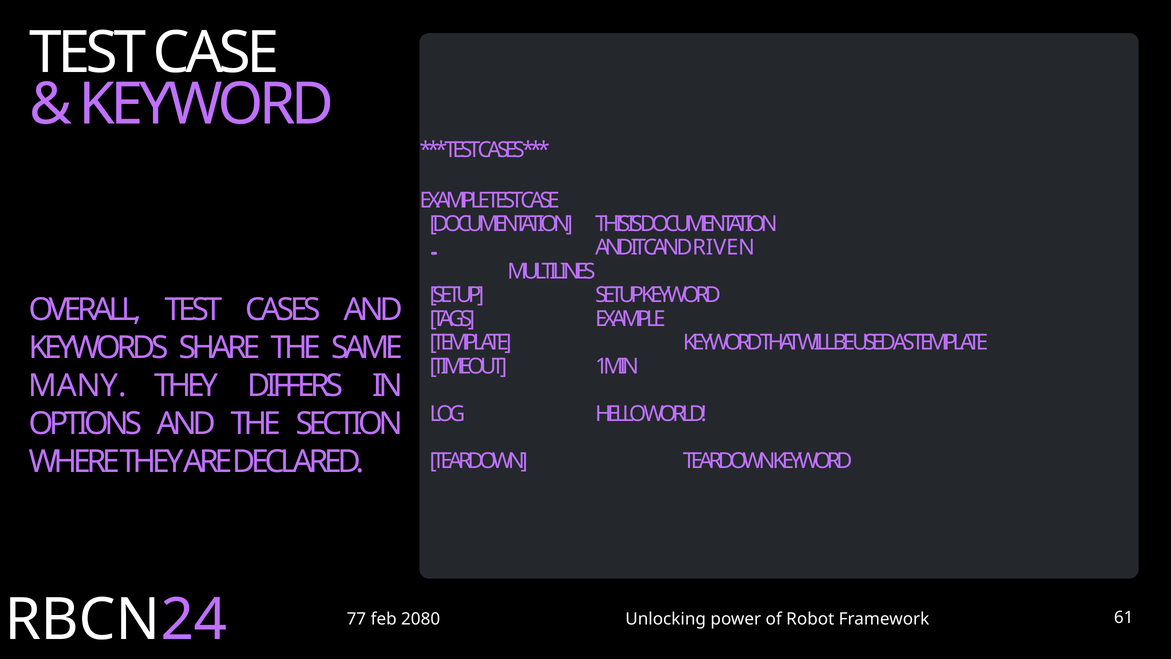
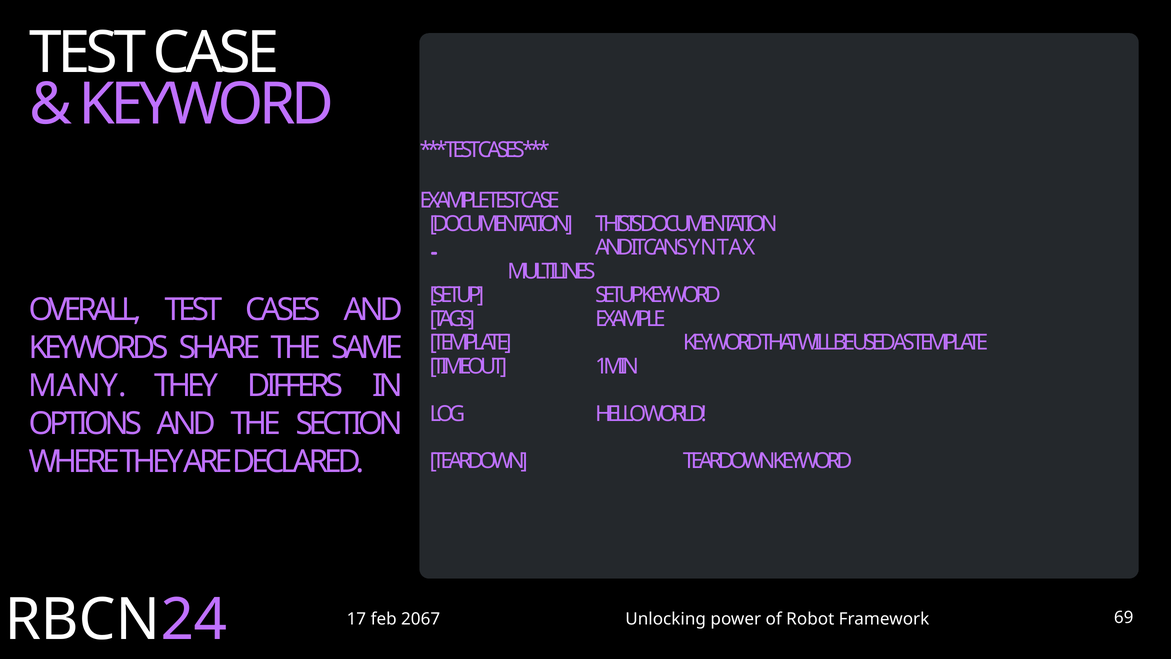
DRIVEN: DRIVEN -> SYNTAX (716, 248)
77: 77 -> 17 (356, 619)
2080: 2080 -> 2067 (421, 619)
61: 61 -> 69 (1124, 617)
